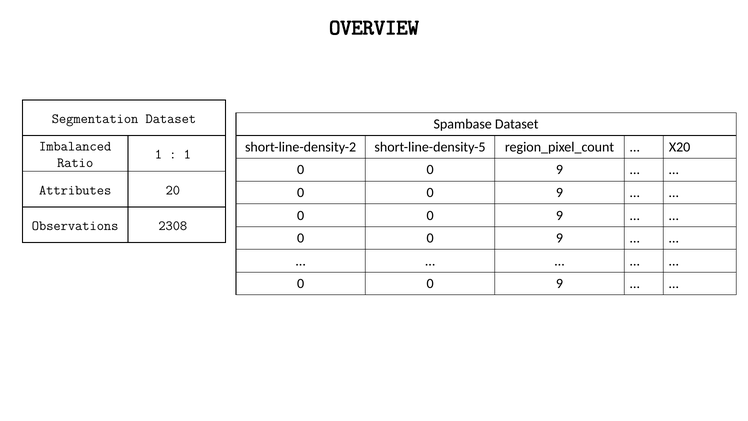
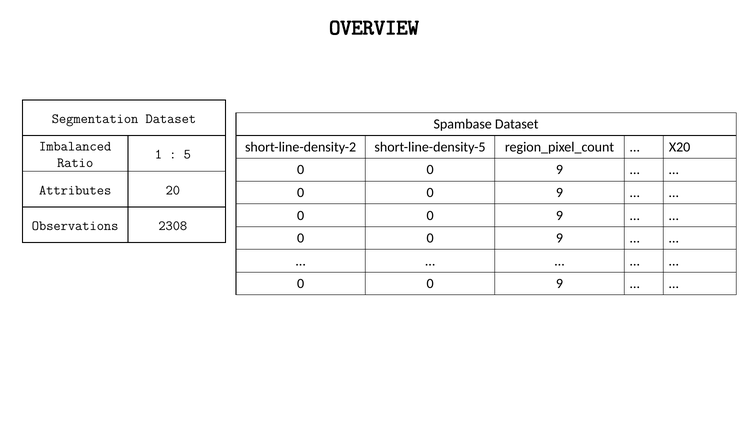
1: 1 -> 5 (187, 154)
